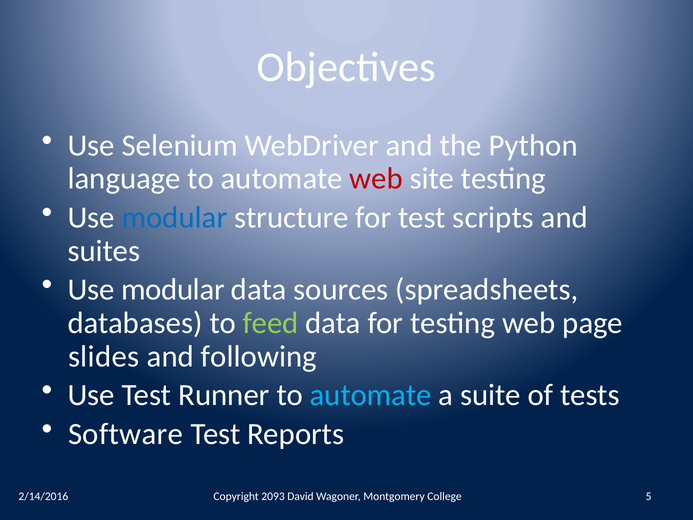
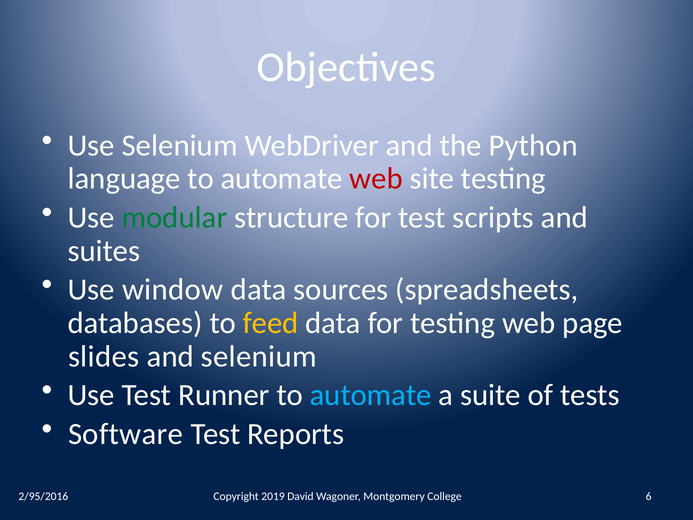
modular colour: blue -> green (175, 217)
modular: modular -> window (173, 290)
feed colour: light green -> yellow (271, 323)
and following: following -> selenium (259, 356)
2/14/2016: 2/14/2016 -> 2/95/2016 (43, 496)
2093: 2093 -> 2019 (273, 496)
5: 5 -> 6 (649, 496)
